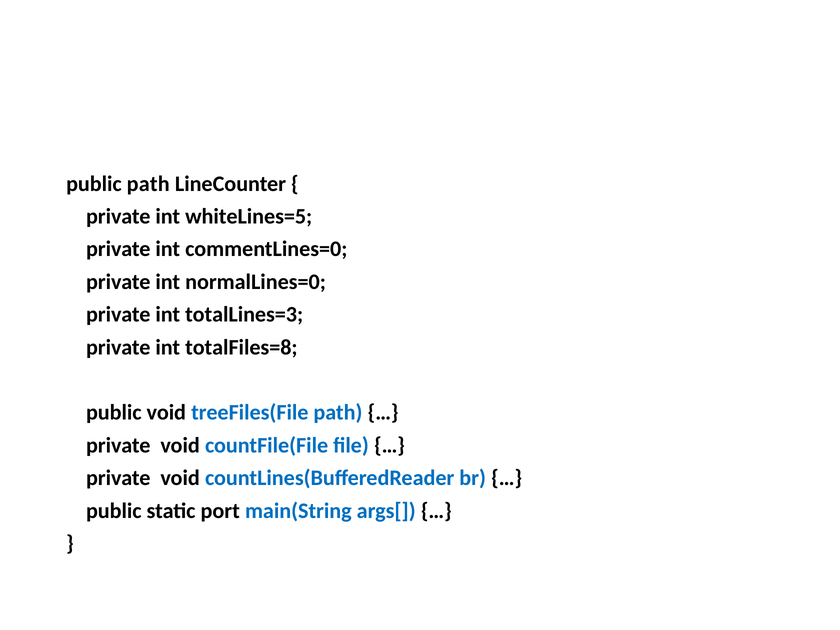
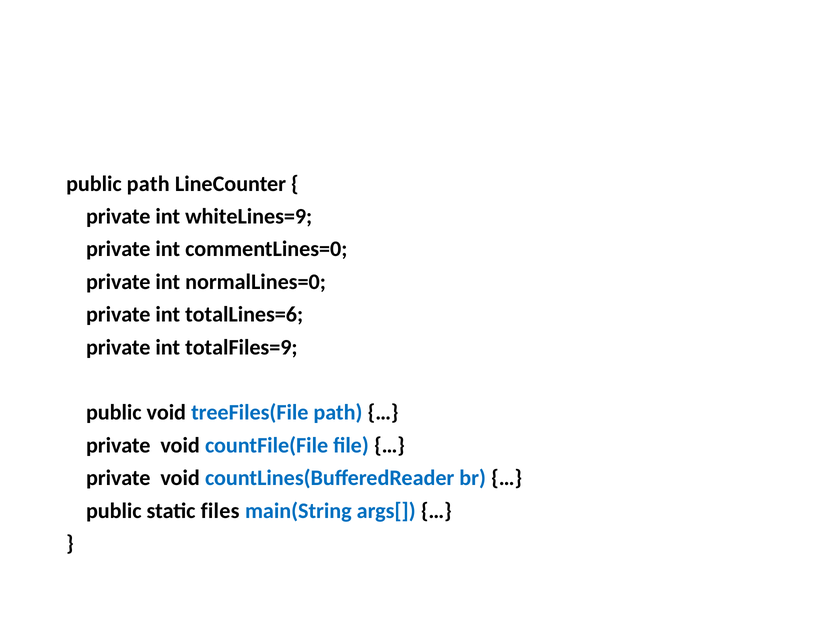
whiteLines=5: whiteLines=5 -> whiteLines=9 (249, 216)
totalLines=3: totalLines=3 -> totalLines=6 (244, 315)
totalFiles=8: totalFiles=8 -> totalFiles=9 (241, 347)
port: port -> files (220, 511)
